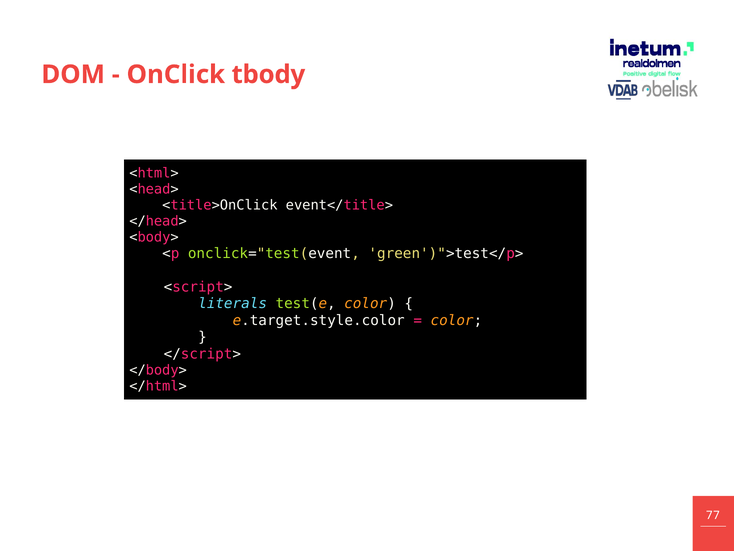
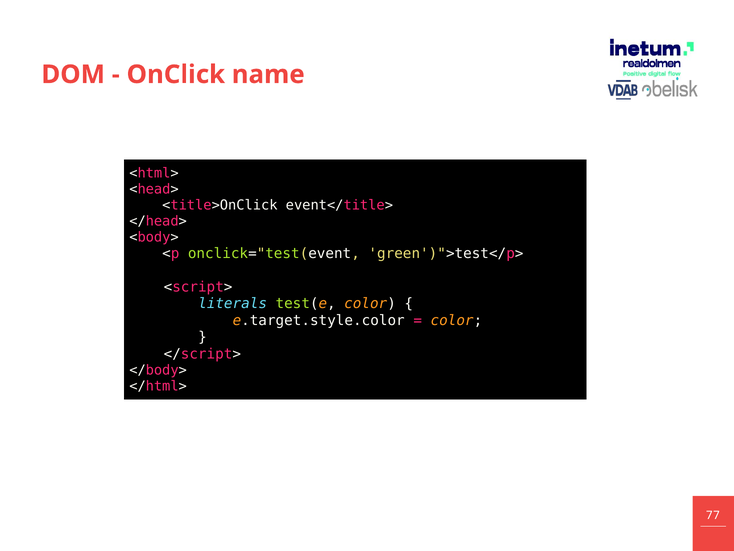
tbody: tbody -> name (268, 74)
